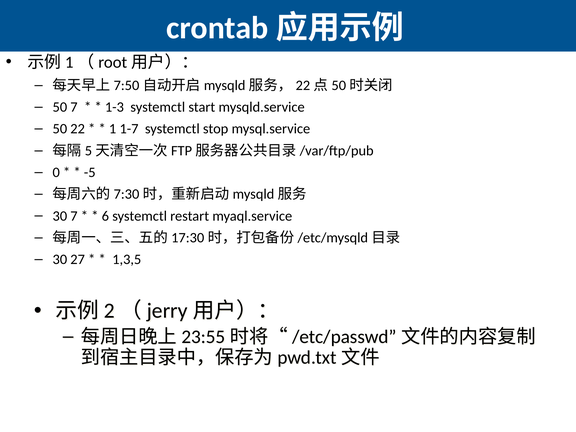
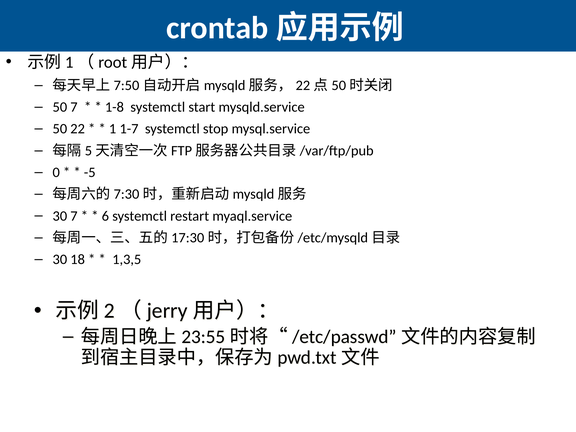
1-3: 1-3 -> 1-8 (114, 107)
27: 27 -> 18 (78, 260)
